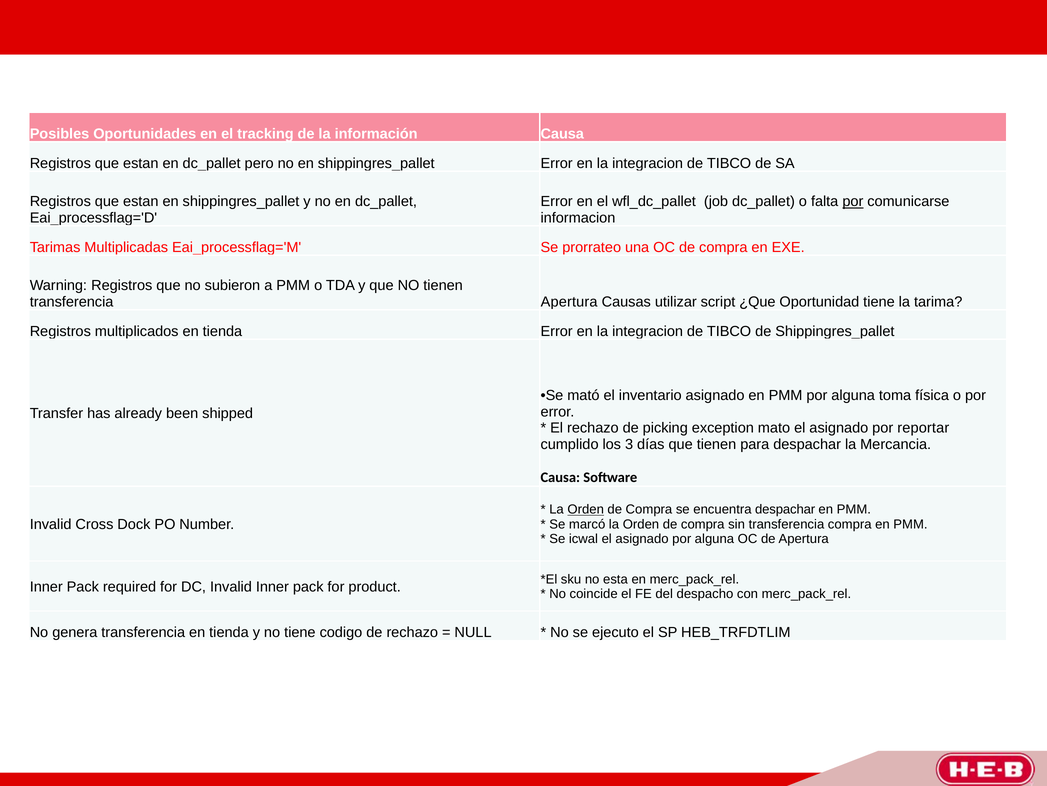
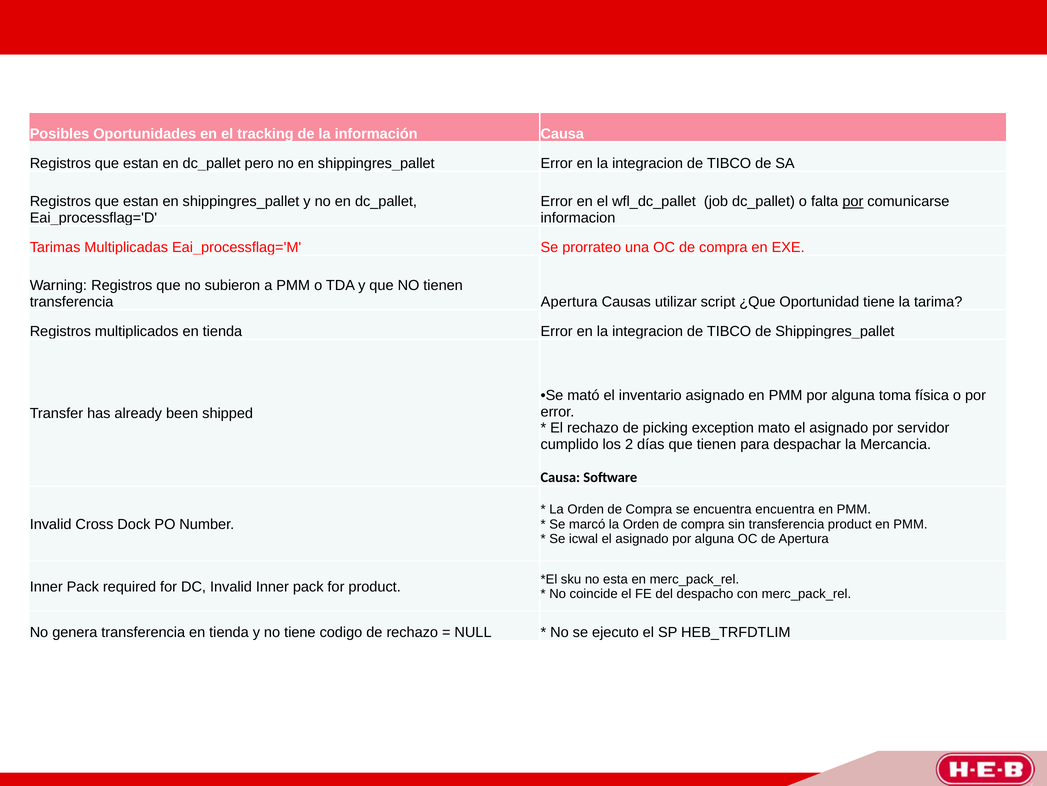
reportar: reportar -> servidor (923, 428)
3: 3 -> 2 (629, 444)
Orden underline: present -> none (586, 509)
encuentra despachar: despachar -> encuentra (785, 509)
transferencia compra: compra -> product (850, 524)
